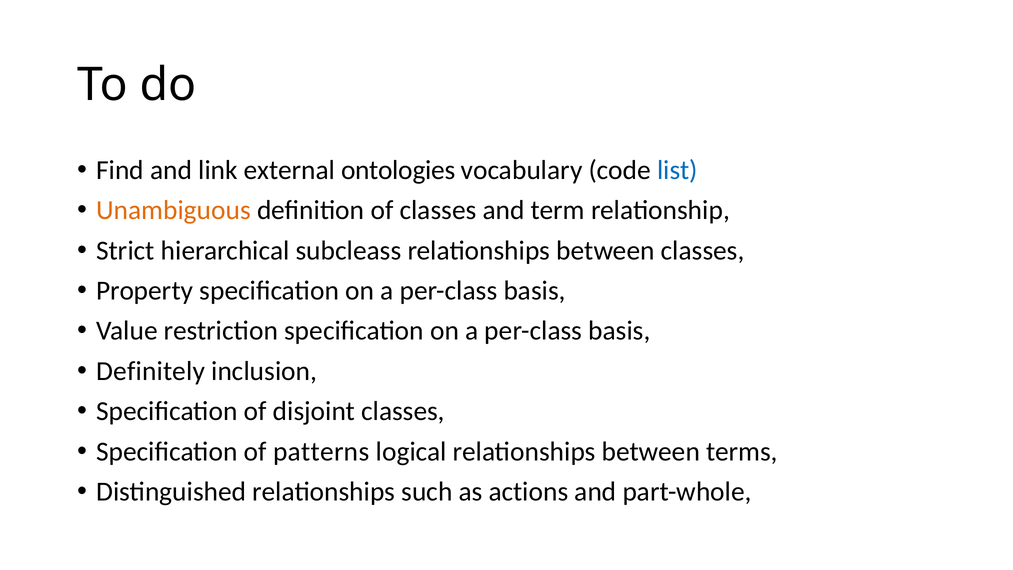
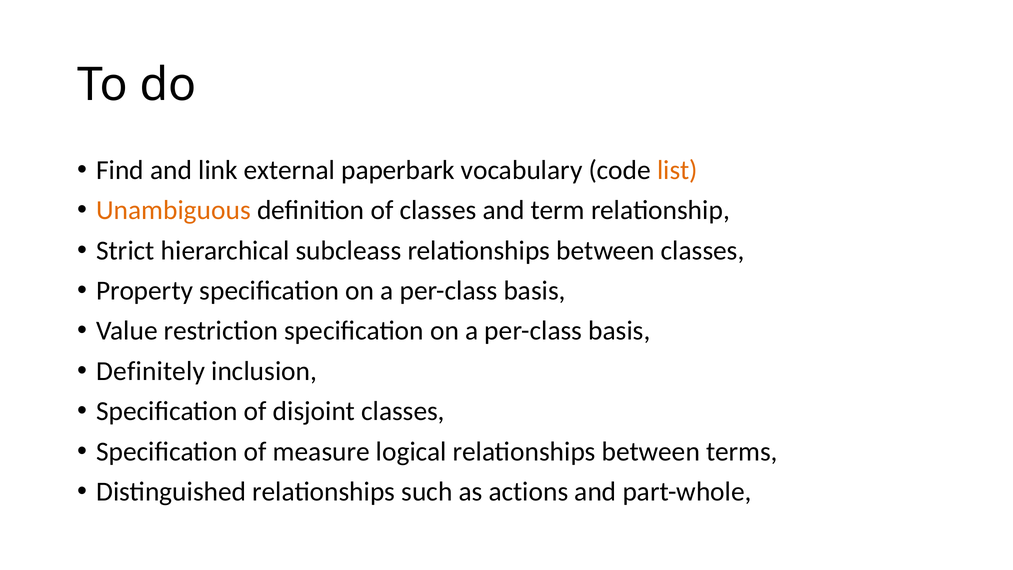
ontologies: ontologies -> paperbark (398, 170)
list colour: blue -> orange (677, 170)
patterns: patterns -> measure (321, 451)
